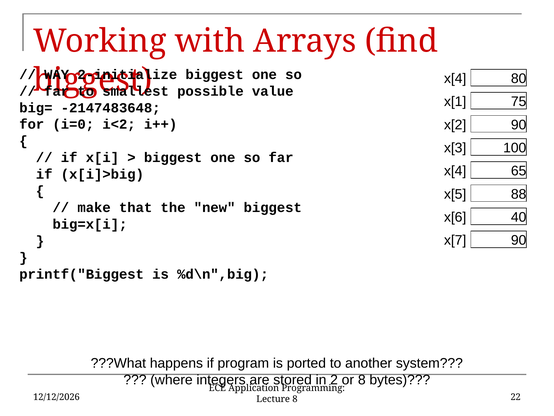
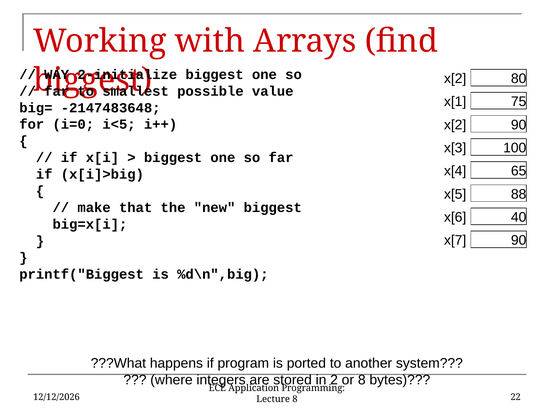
x[4: x[4 -> x[2 (455, 79)
i<2: i<2 -> i<5 (119, 124)
